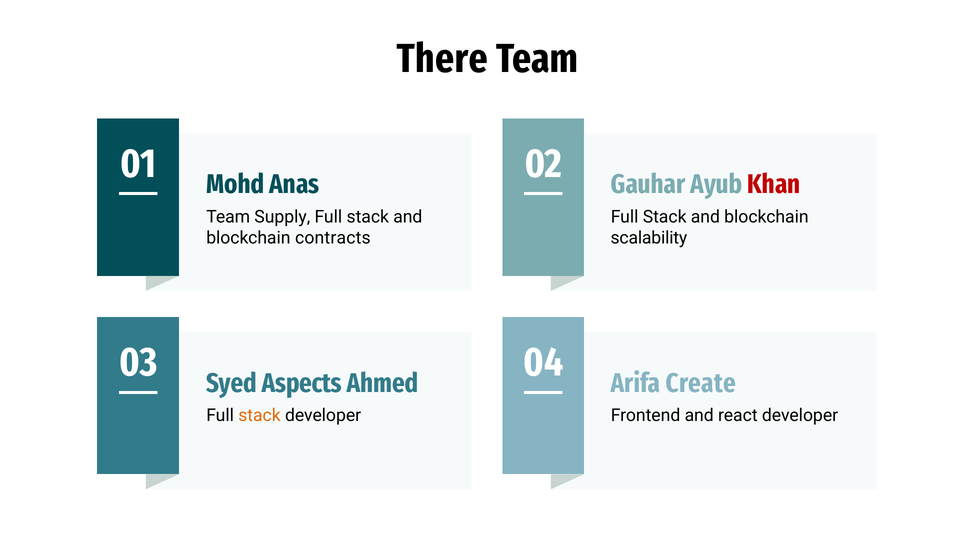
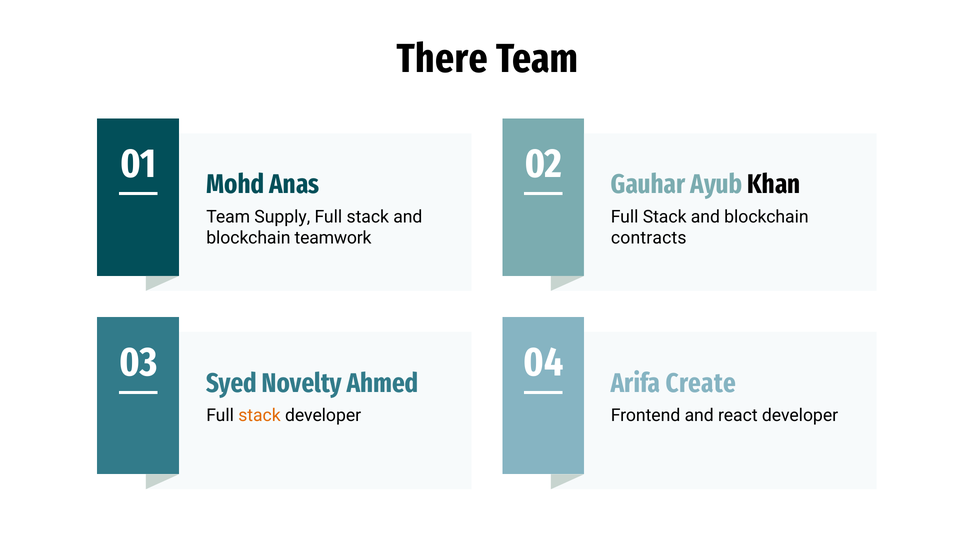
Khan colour: red -> black (774, 184)
contracts: contracts -> teamwork (333, 238)
scalability: scalability -> contracts (649, 238)
Aspects: Aspects -> Novelty (302, 383)
